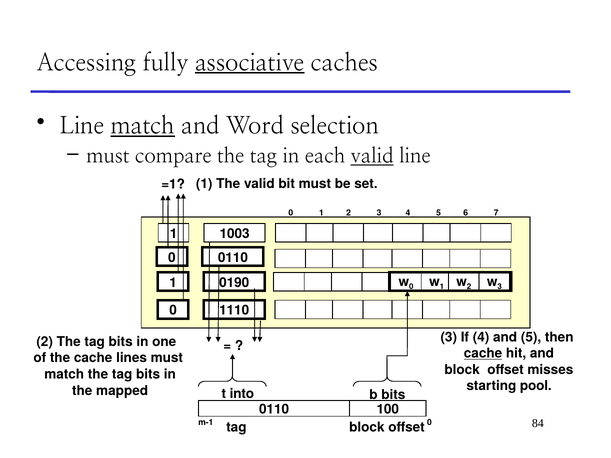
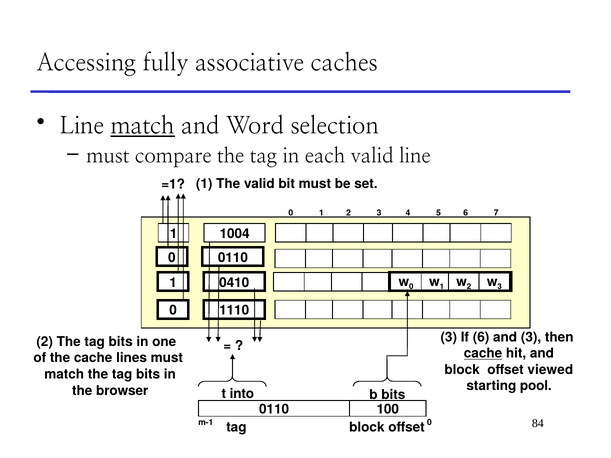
associative underline: present -> none (250, 63)
valid underline: present -> none (372, 156)
1003: 1003 -> 1004 (235, 234)
0190: 0190 -> 0410 (234, 283)
If 4: 4 -> 6 (481, 337)
and 5: 5 -> 3 (531, 337)
misses: misses -> viewed (550, 370)
mapped: mapped -> browser (122, 391)
